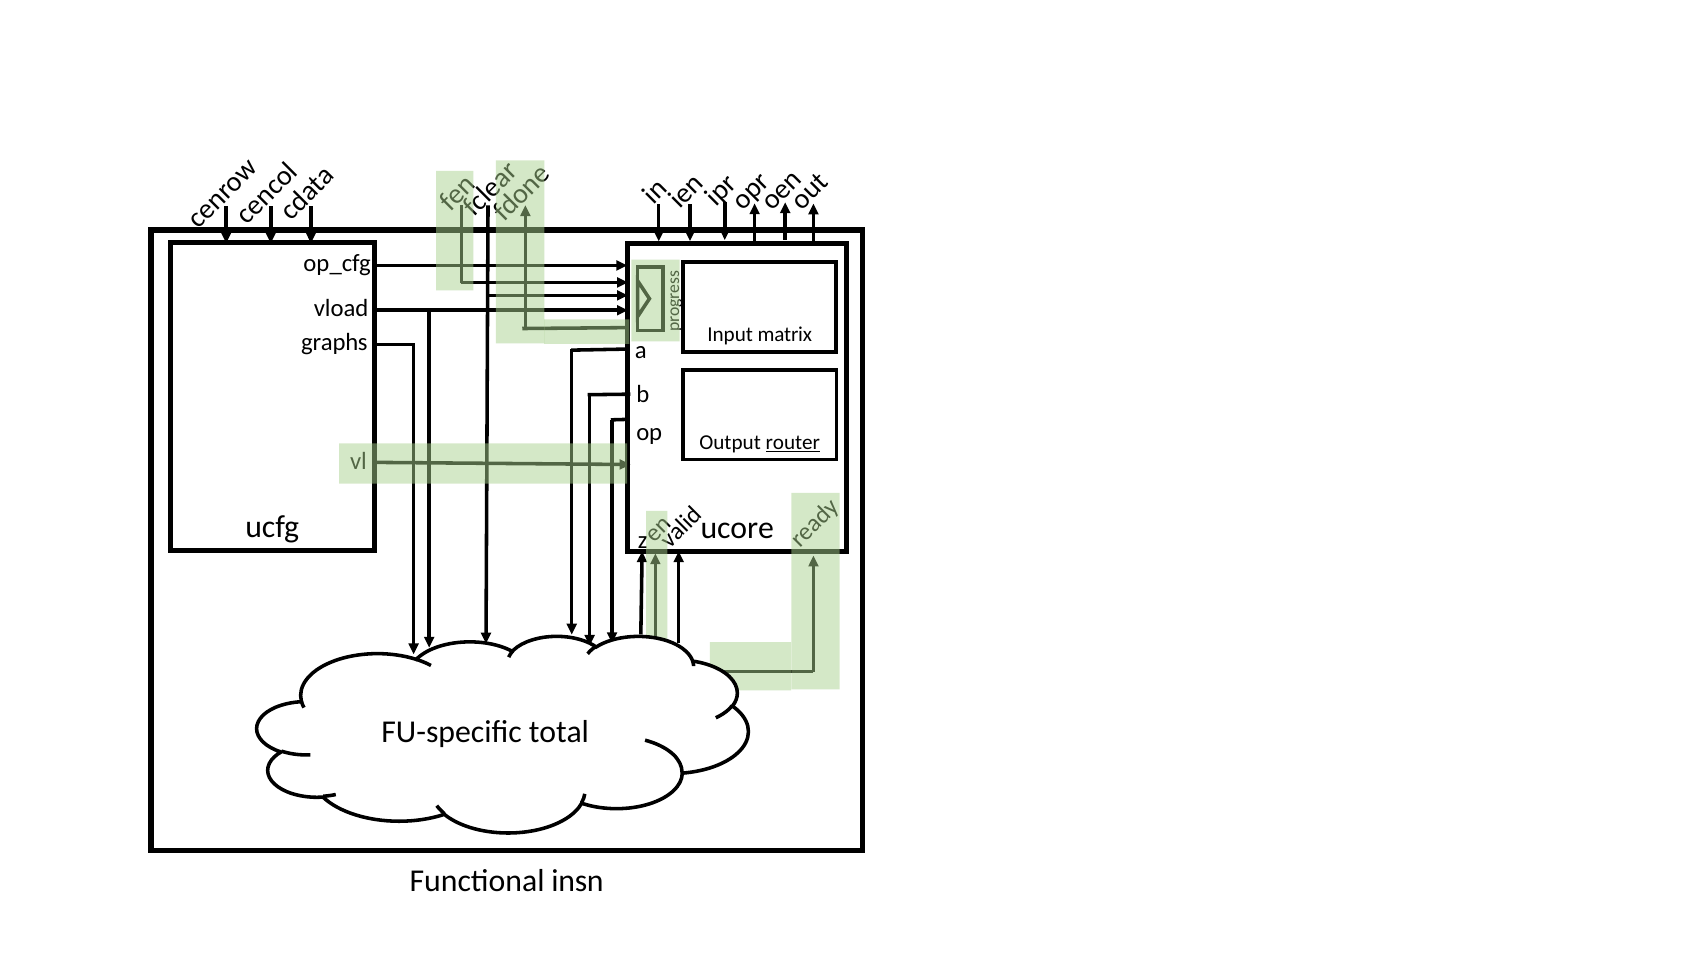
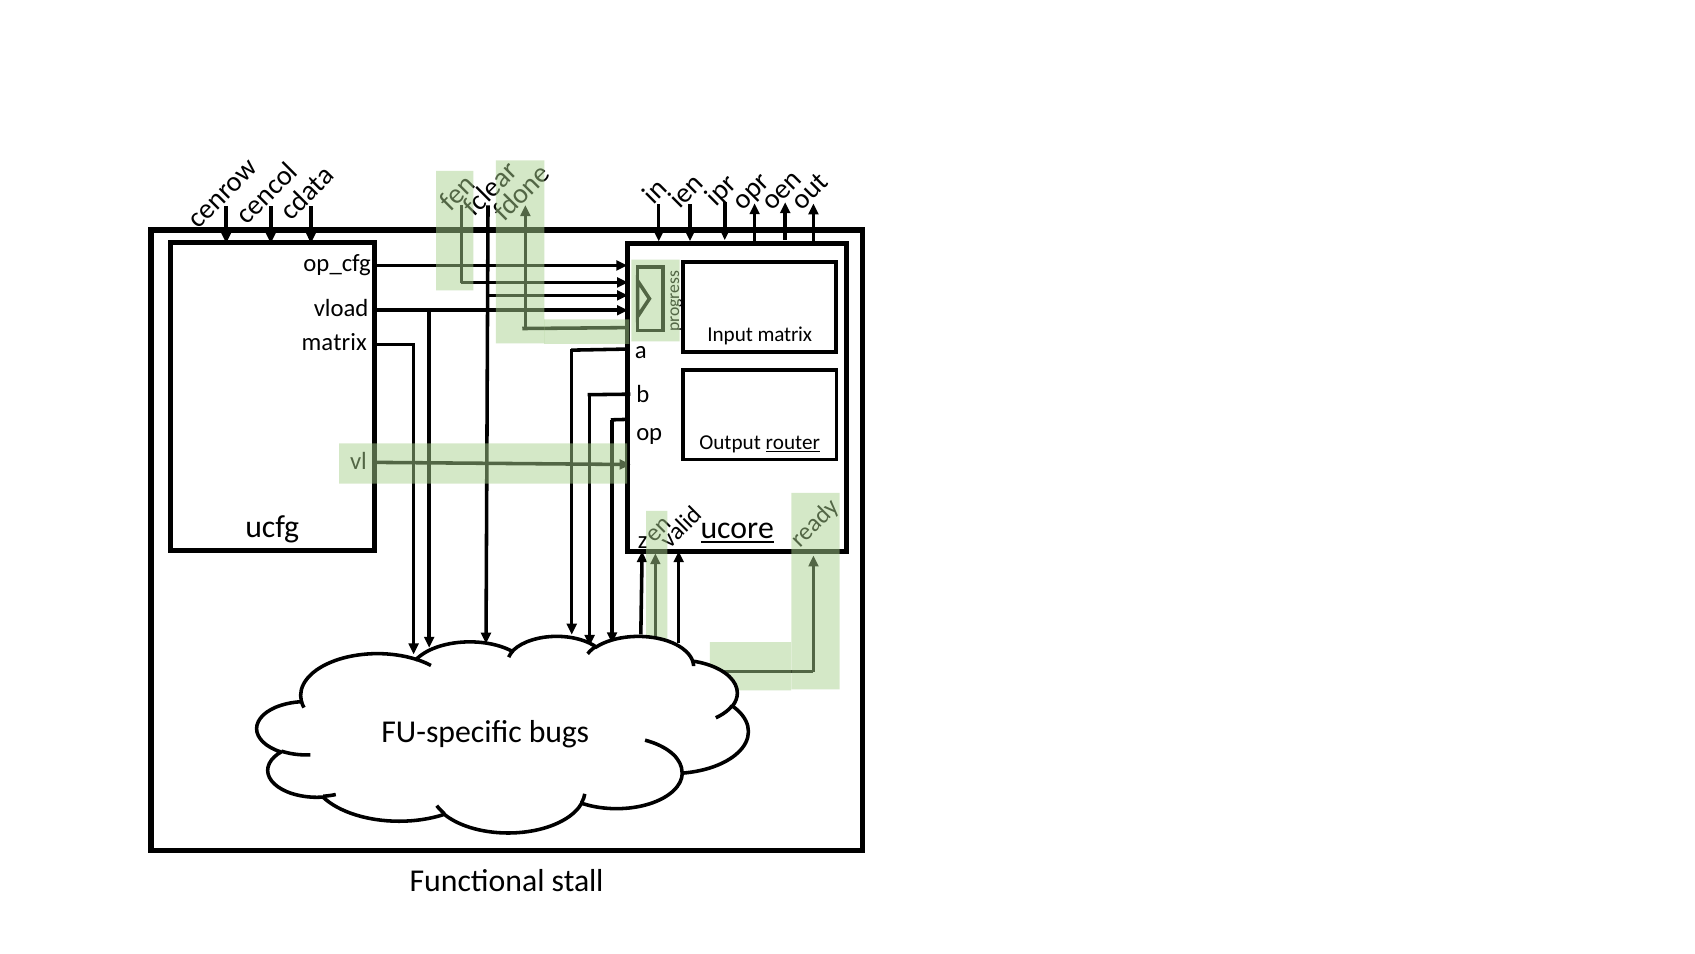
graphs: graphs -> matrix (334, 342)
ucore underline: none -> present (737, 528)
total: total -> bugs (559, 731)
insn: insn -> stall (578, 880)
